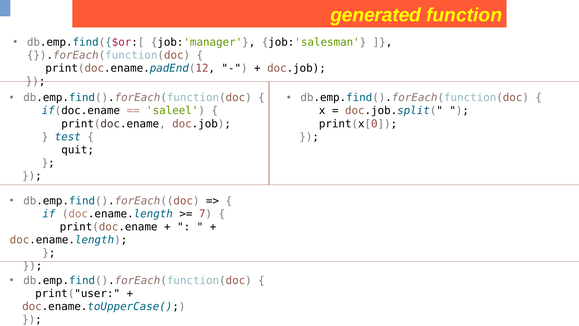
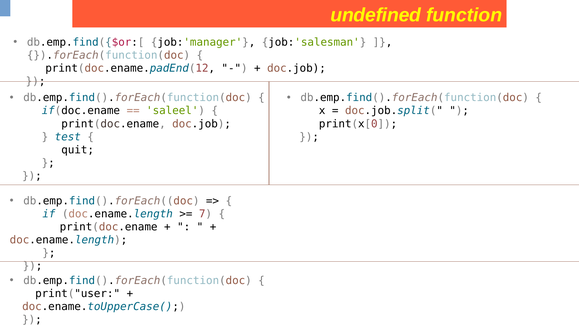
generated: generated -> undefined (376, 15)
